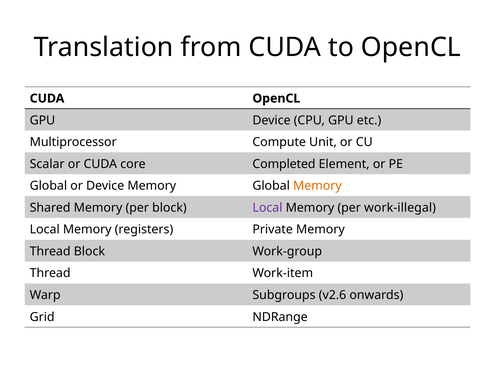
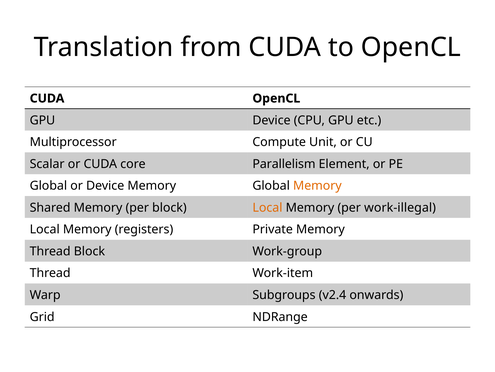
Completed: Completed -> Parallelism (284, 164)
Local colour: purple -> orange (267, 207)
v2.6: v2.6 -> v2.4 (333, 294)
